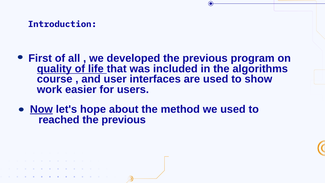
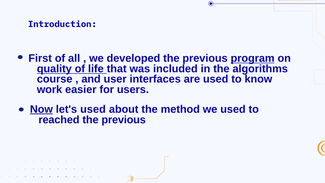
program underline: none -> present (253, 58)
show: show -> know (258, 79)
let's hope: hope -> used (93, 109)
